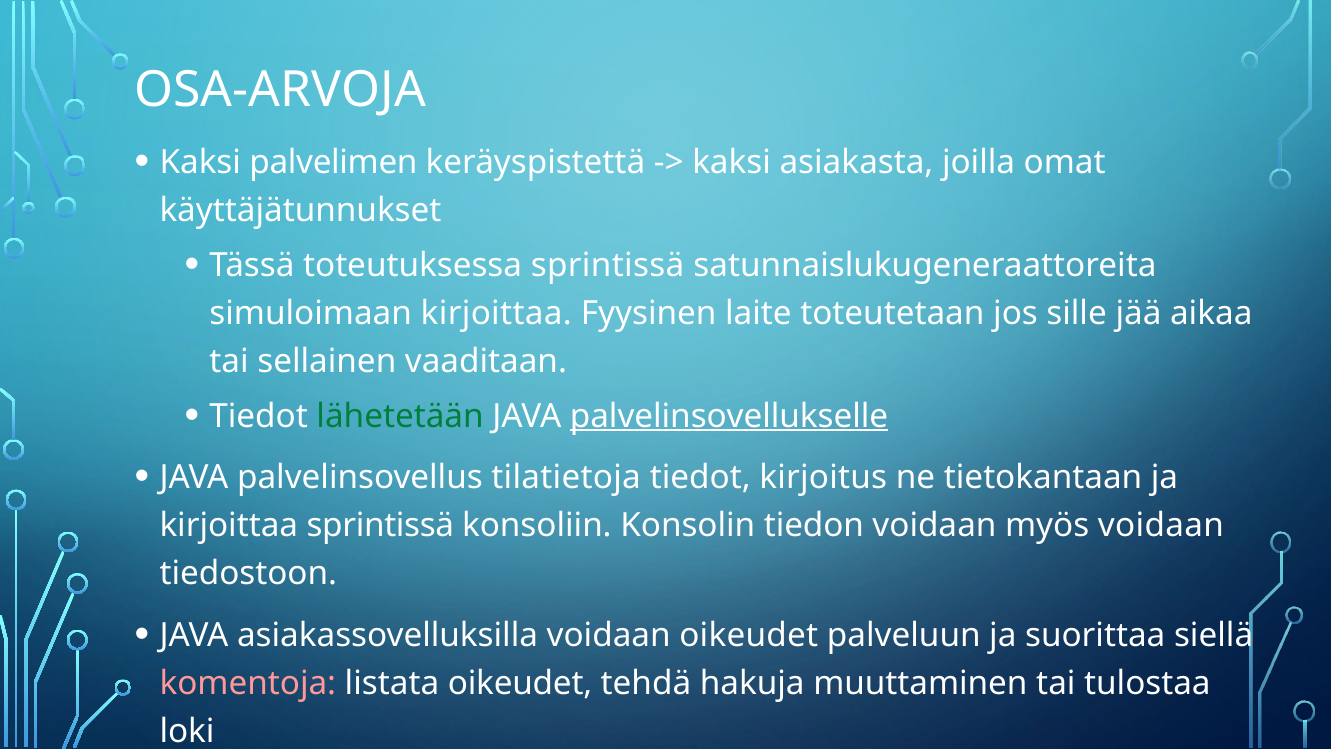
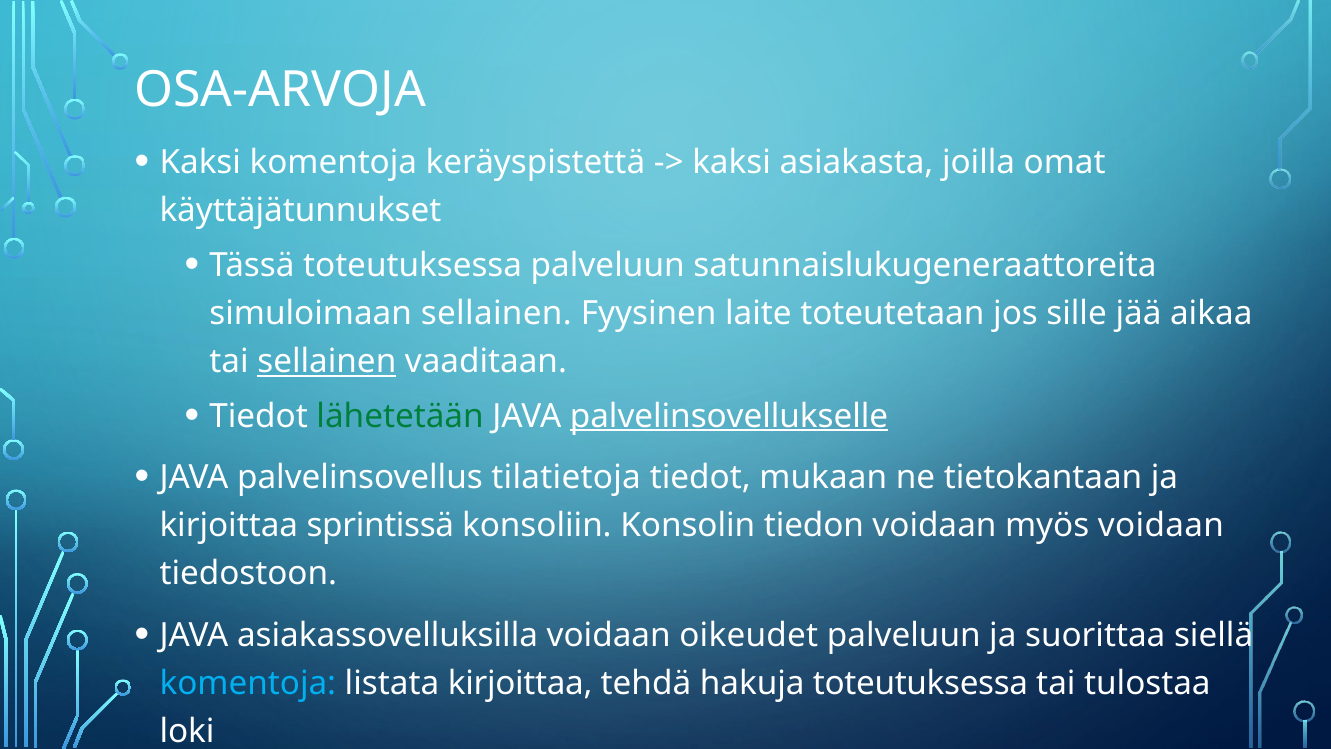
Kaksi palvelimen: palvelimen -> komentoja (333, 163)
toteutuksessa sprintissä: sprintissä -> palveluun (608, 265)
simuloimaan kirjoittaa: kirjoittaa -> sellainen (496, 313)
sellainen underline: none -> present (327, 361)
kirjoitus: kirjoitus -> mukaan (823, 478)
komentoja colour: pink -> light blue (248, 683)
listata oikeudet: oikeudet -> kirjoittaa (520, 683)
hakuja muuttaminen: muuttaminen -> toteutuksessa (921, 683)
